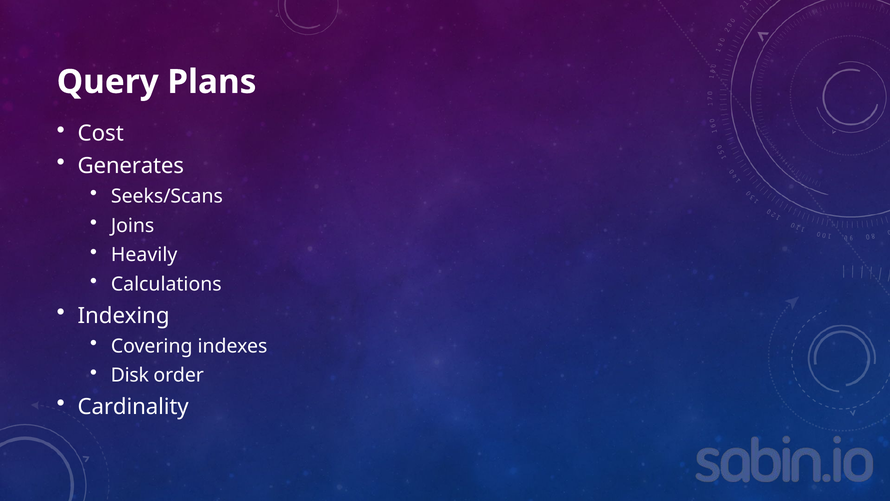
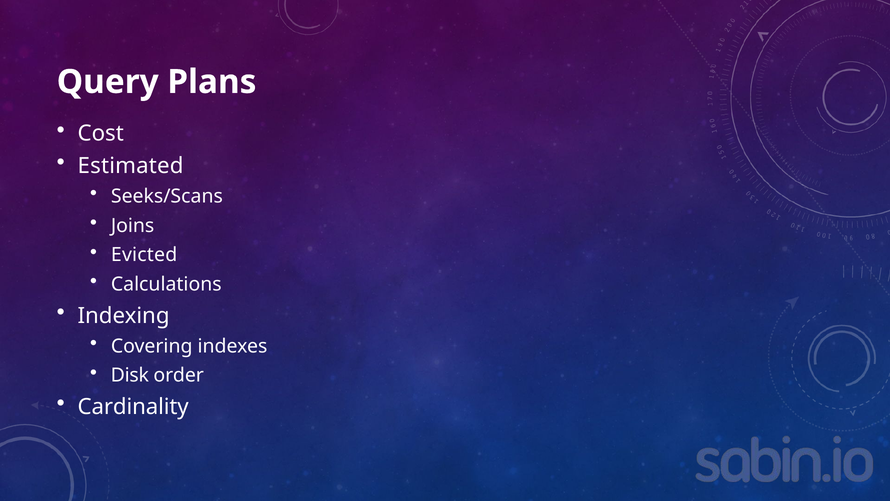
Generates: Generates -> Estimated (131, 166)
Heavily: Heavily -> Evicted (144, 255)
